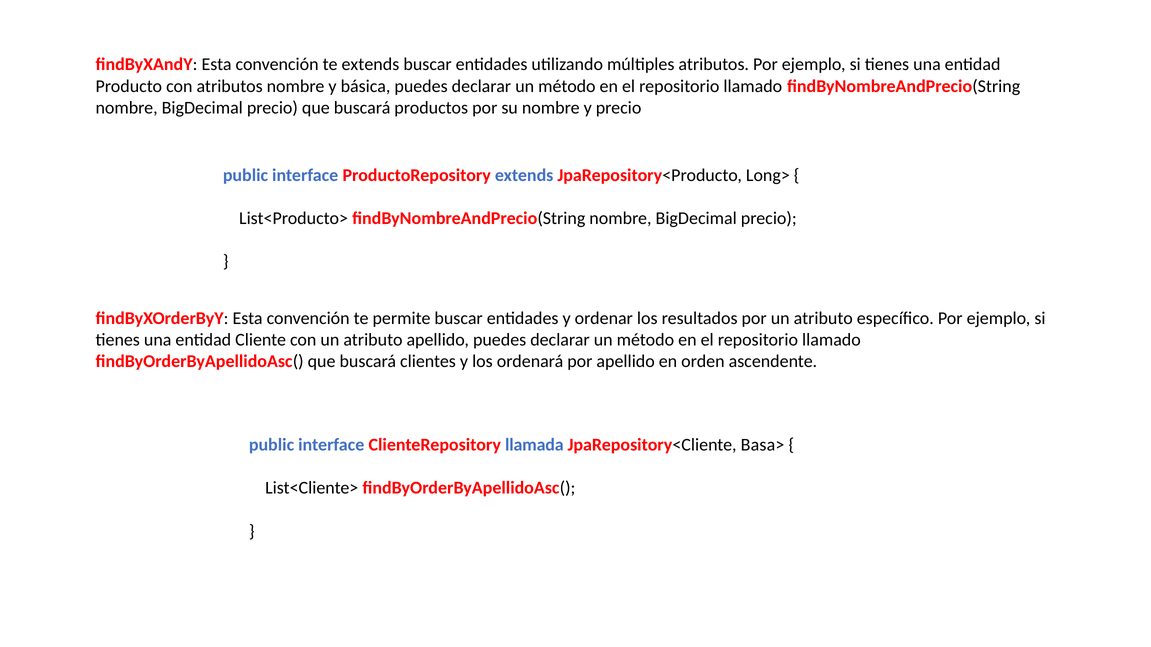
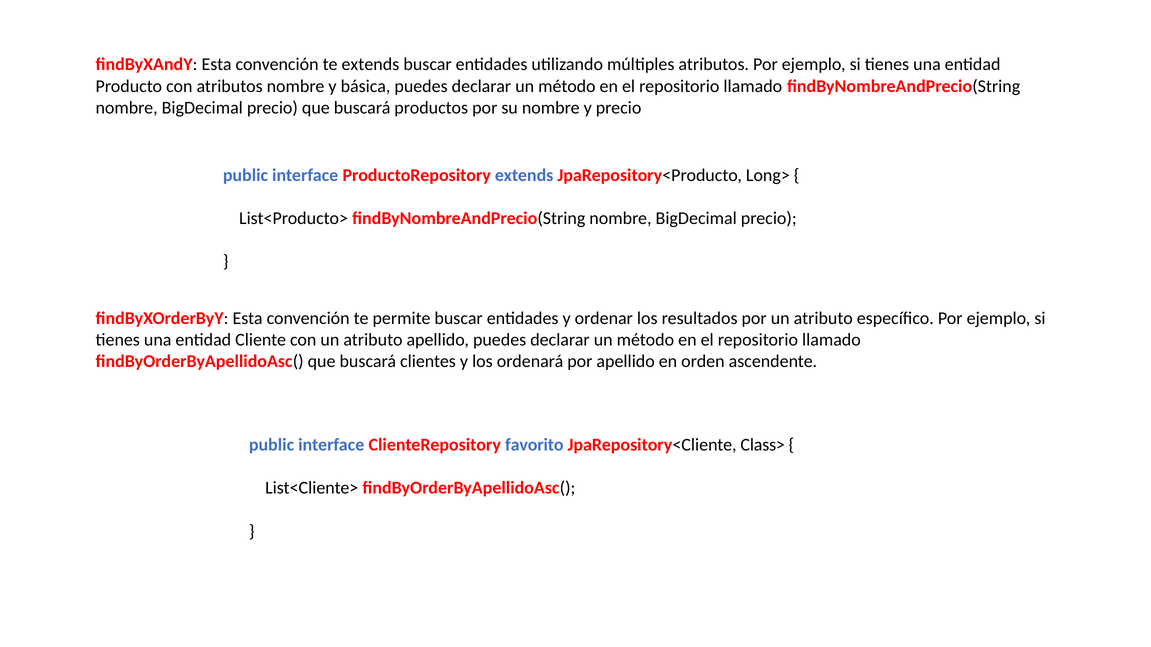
llamada: llamada -> favorito (534, 445)
Basa>: Basa> -> Class> (763, 445)
